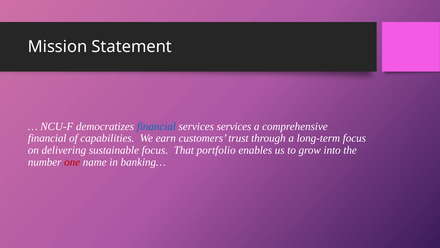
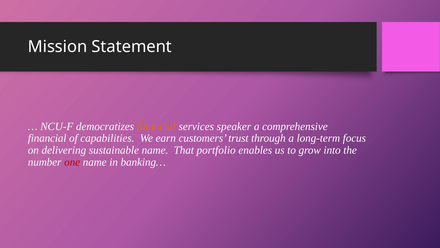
financial colour: blue -> orange (156, 126)
services services: services -> speaker (234, 126)
sustainable focus: focus -> name (155, 150)
